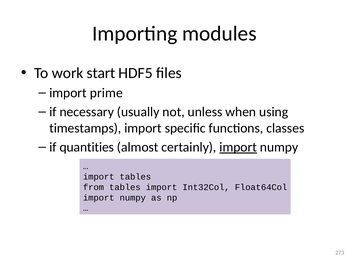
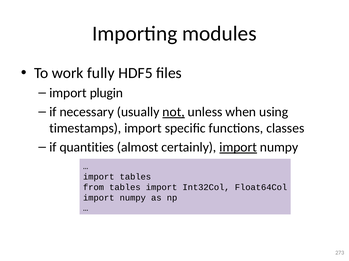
start: start -> fully (101, 73)
prime: prime -> plugin (106, 93)
not underline: none -> present (174, 112)
